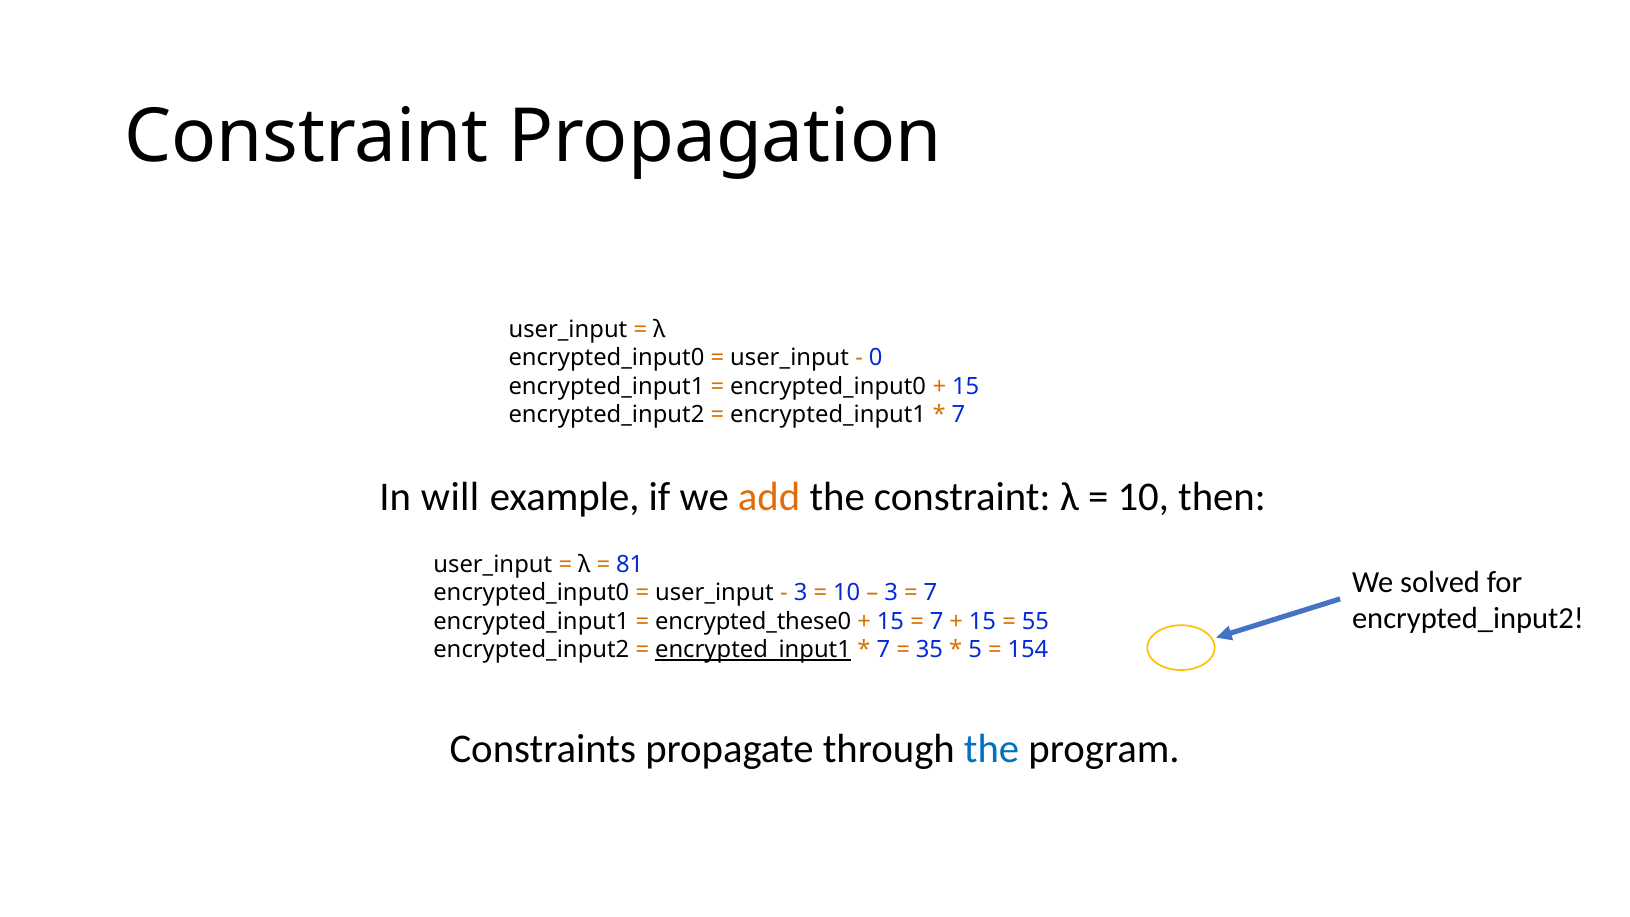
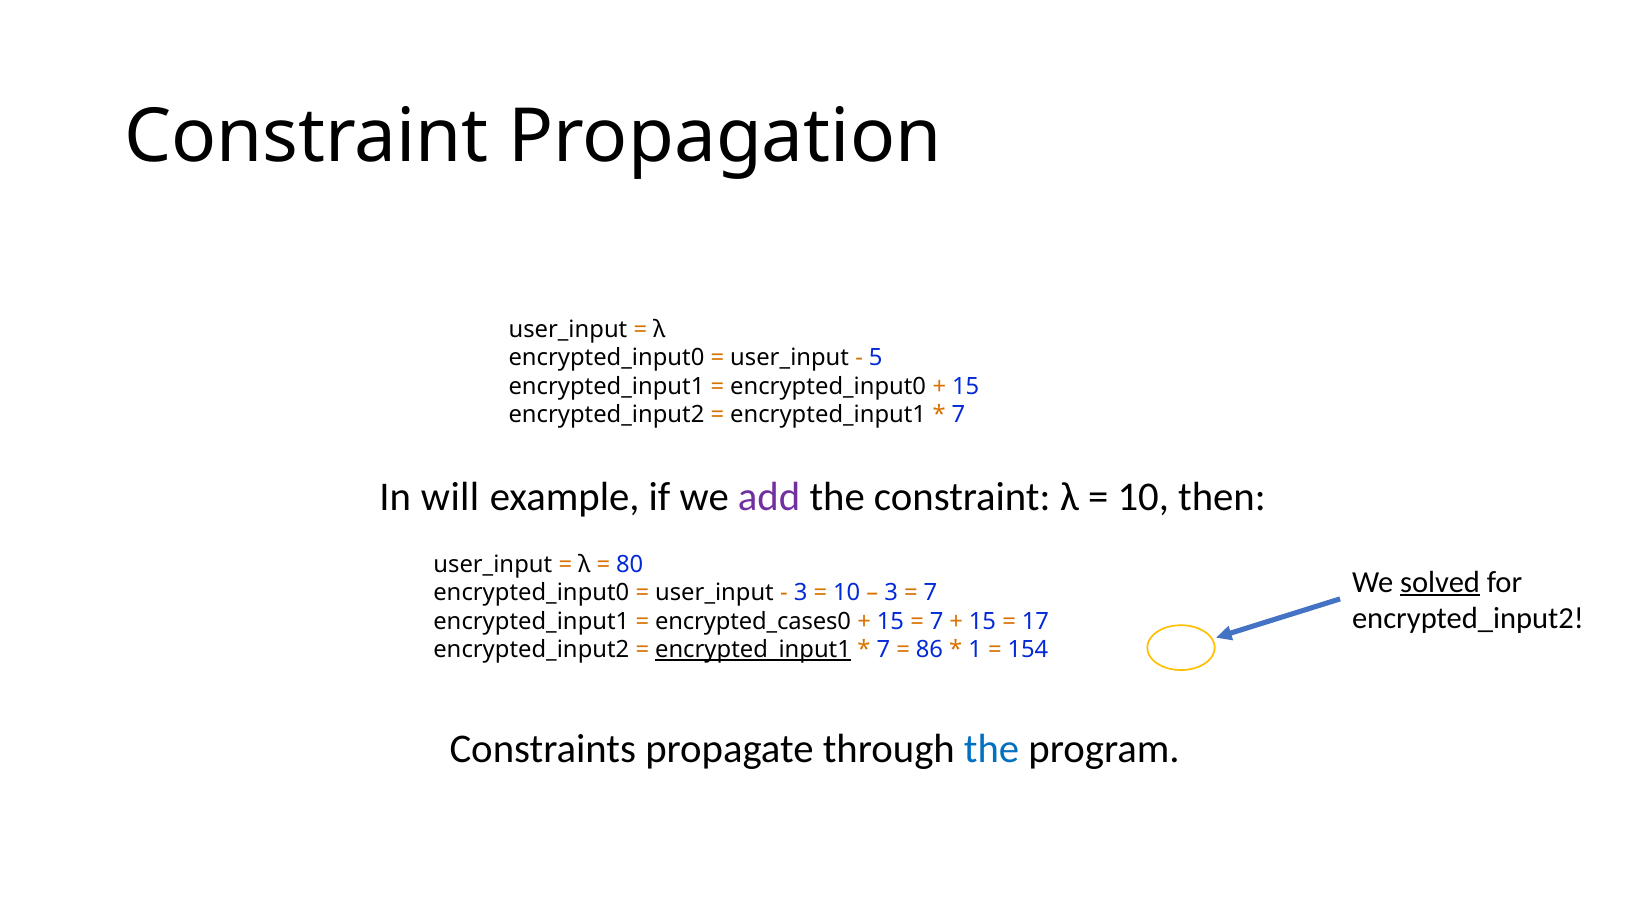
0: 0 -> 5 (876, 358)
add colour: orange -> purple (769, 497)
81: 81 -> 80 (630, 564)
solved underline: none -> present (1440, 582)
encrypted_these0: encrypted_these0 -> encrypted_cases0 (753, 621)
55: 55 -> 17 (1035, 621)
35: 35 -> 86 (929, 650)
5: 5 -> 1 (975, 650)
